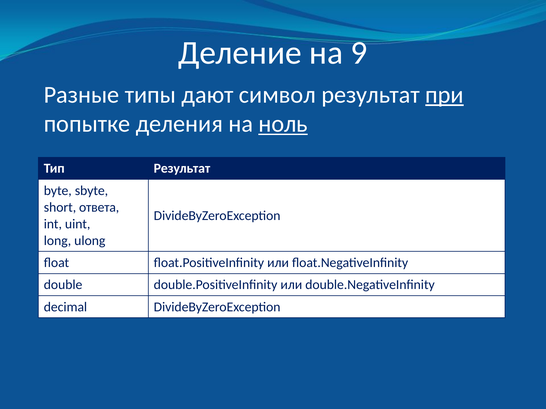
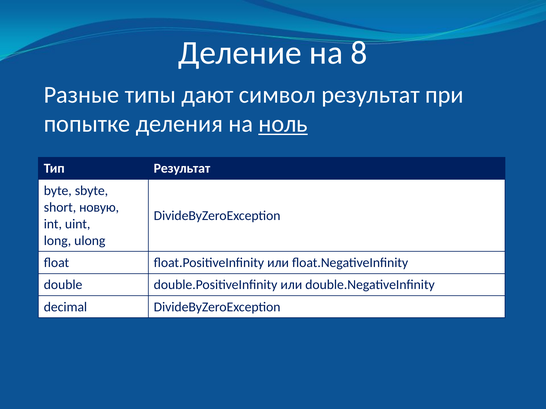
9: 9 -> 8 (359, 53)
при underline: present -> none (445, 95)
ответа: ответа -> новую (99, 207)
